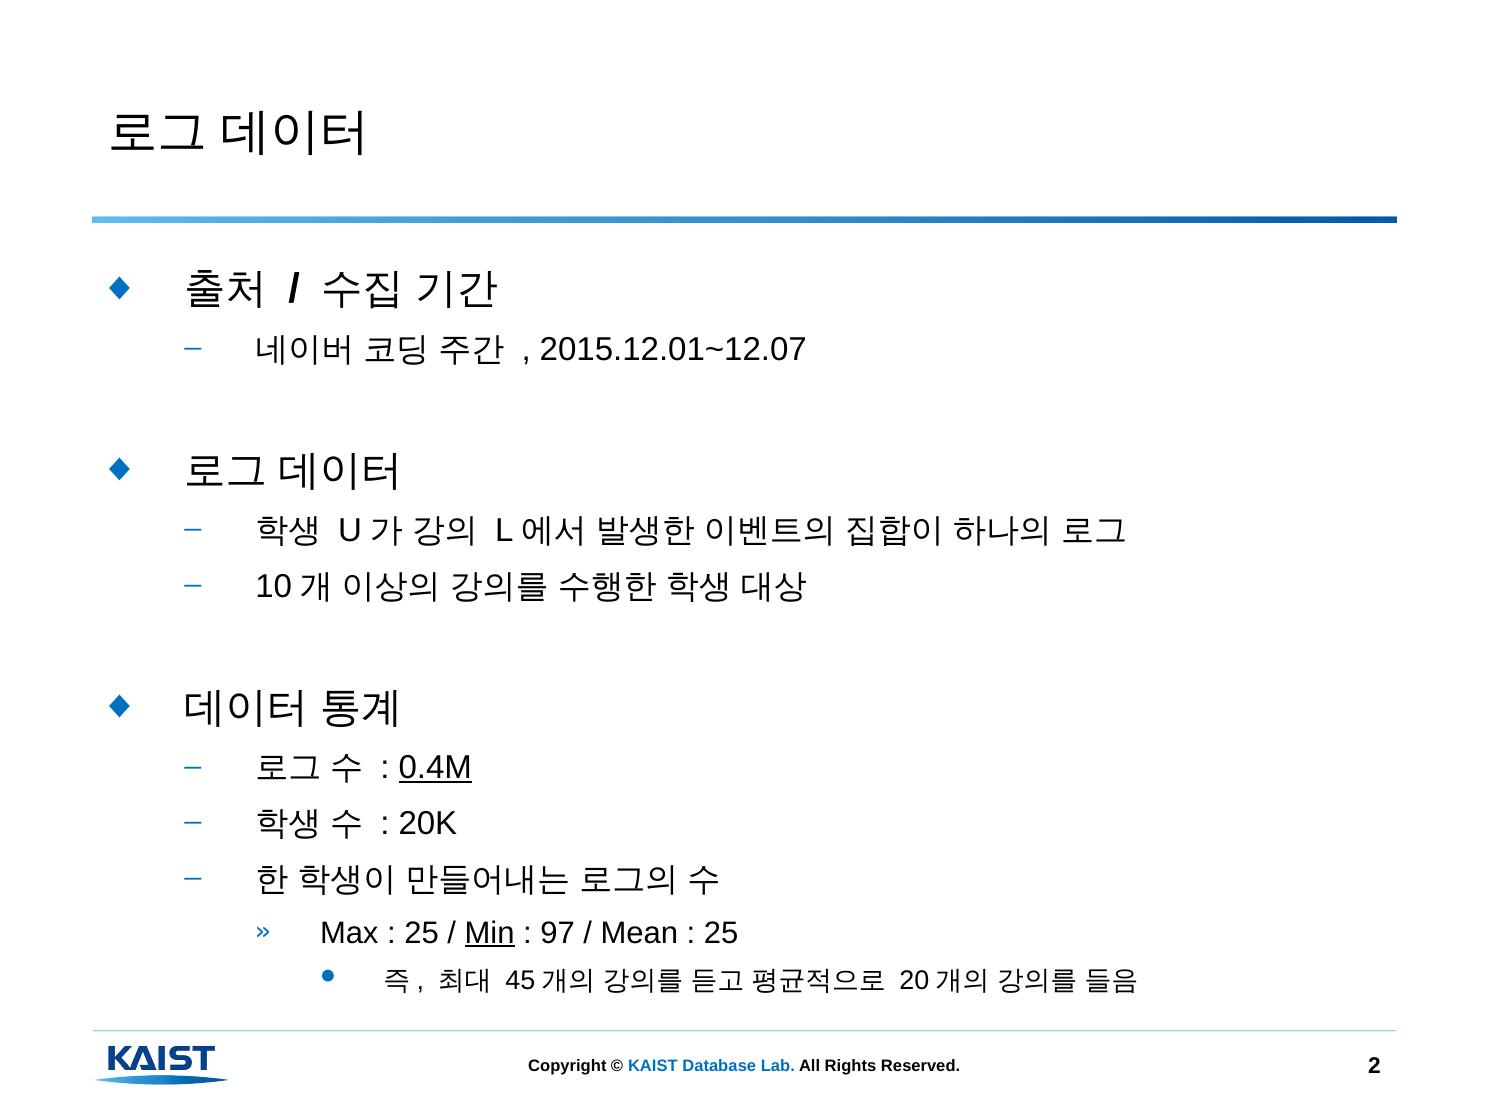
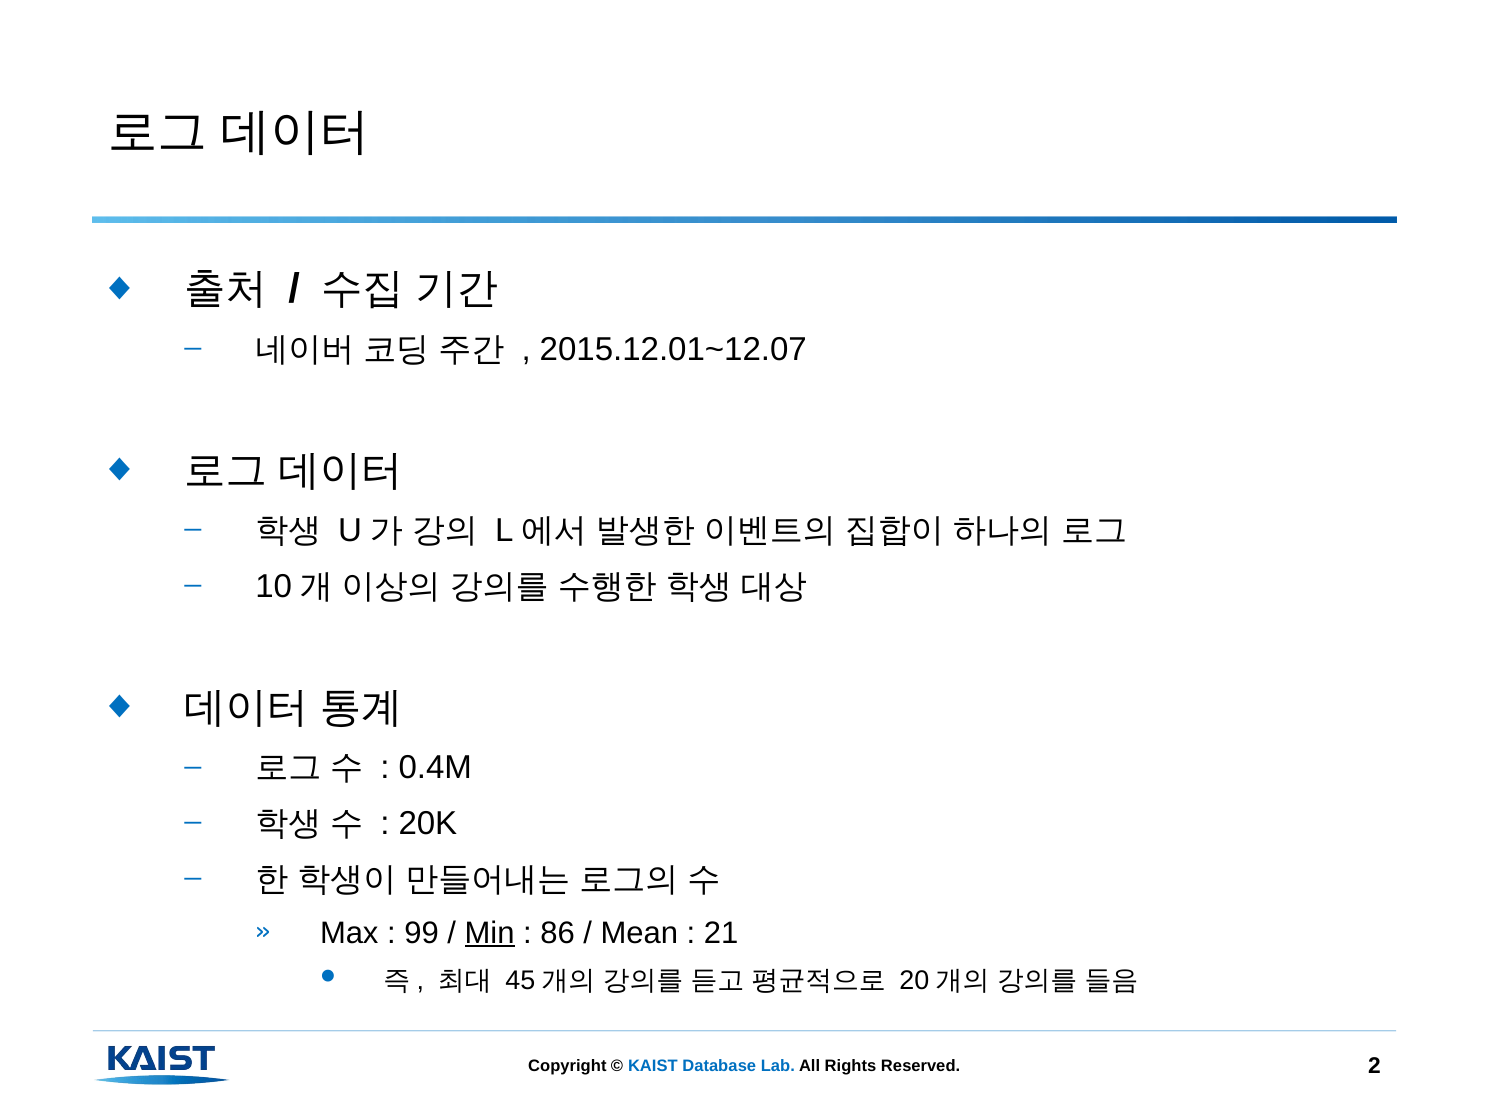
0.4M underline: present -> none (435, 768)
25: 25 -> 99 (422, 933)
97: 97 -> 86 (558, 933)
25: 25 -> 21 (721, 933)
